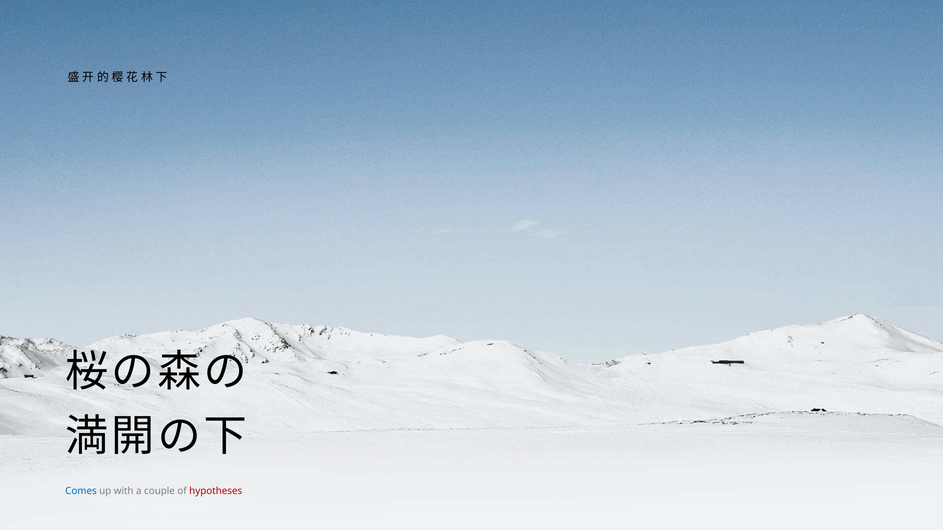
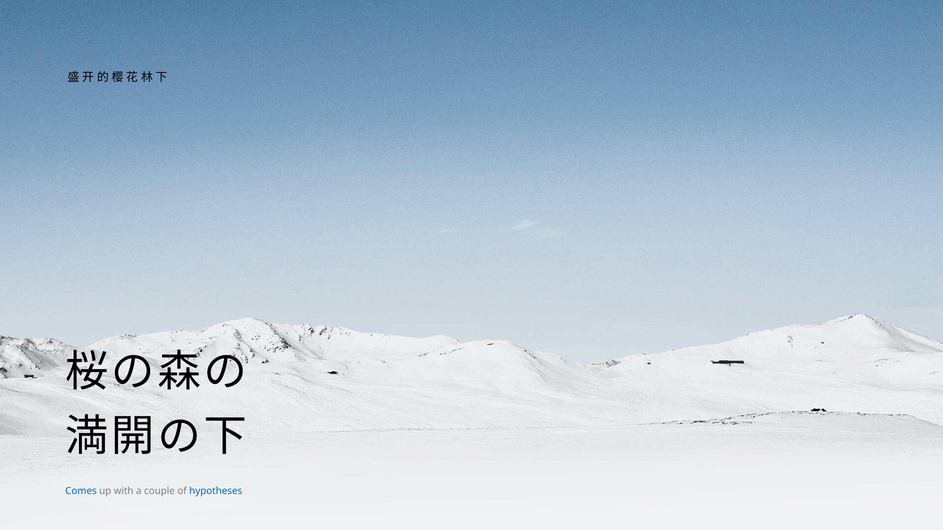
hypotheses colour: red -> blue (216, 491)
